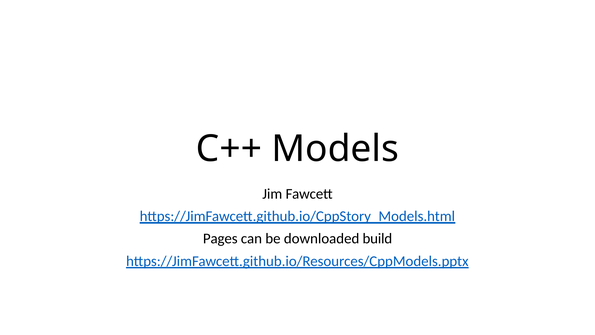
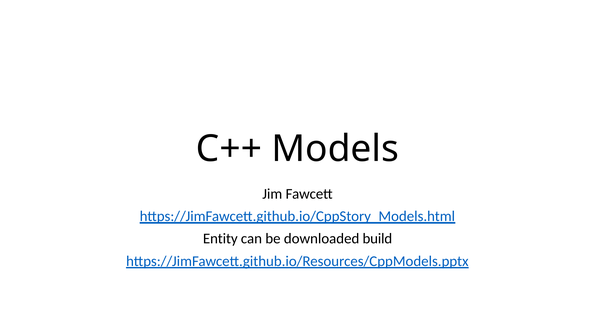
Pages: Pages -> Entity (220, 239)
